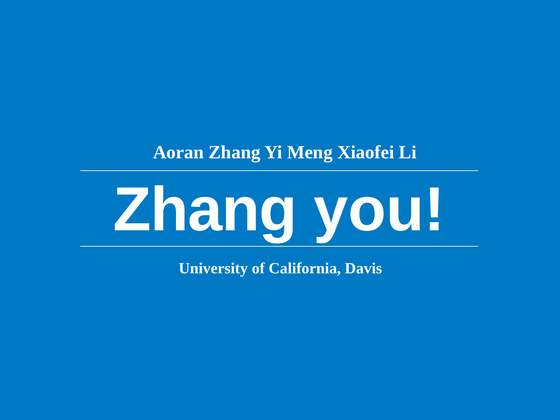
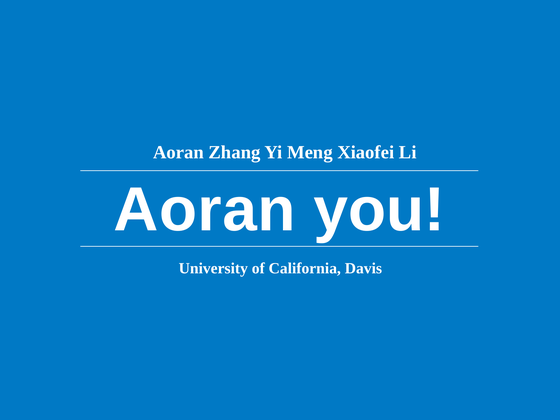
Zhang: Zhang -> Aoran (205, 210)
